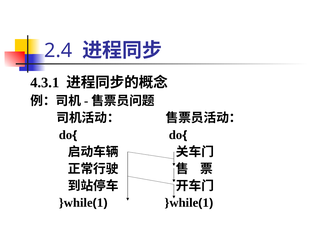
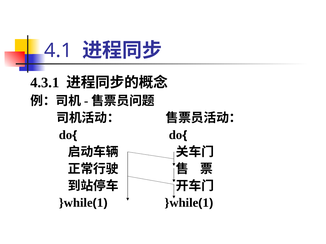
2.4: 2.4 -> 4.1 (58, 51)
